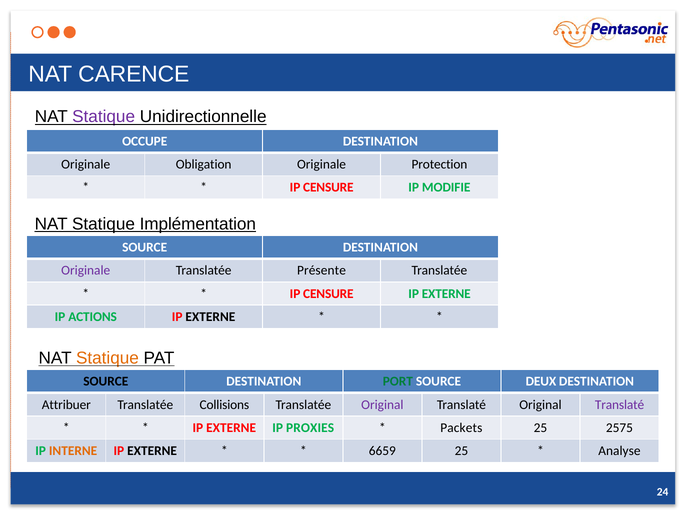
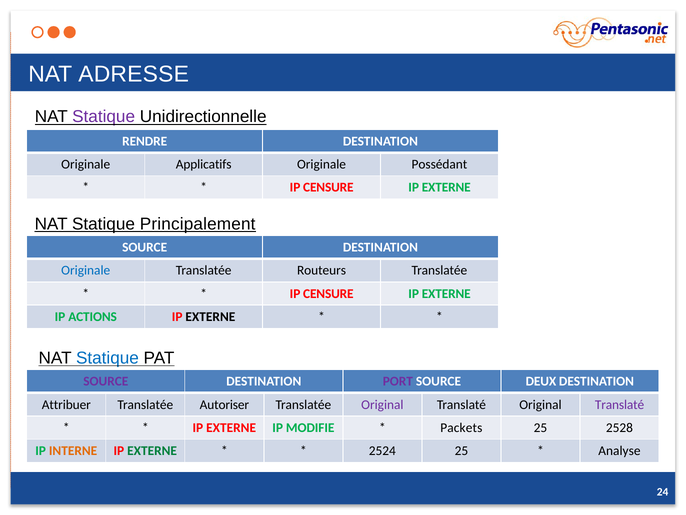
CARENCE: CARENCE -> ADRESSE (134, 74)
OCCUPE: OCCUPE -> RENDRE (145, 141)
Obligation: Obligation -> Applicatifs (204, 164)
Protection: Protection -> Possédant (439, 164)
MODIFIE: MODIFIE -> EXTERNE (446, 187)
Implémentation: Implémentation -> Principalement (198, 224)
Originale colour: purple -> blue (86, 270)
Présente: Présente -> Routeurs (322, 270)
Statique colour: orange -> blue (107, 358)
SOURCE colour: black -> purple (106, 381)
PORT colour: green -> purple (398, 381)
Collisions: Collisions -> Autoriser (224, 404)
PROXIES: PROXIES -> MODIFIE (310, 427)
2575: 2575 -> 2528 (619, 427)
EXTERNE colour: black -> green (152, 451)
6659: 6659 -> 2524 (382, 451)
